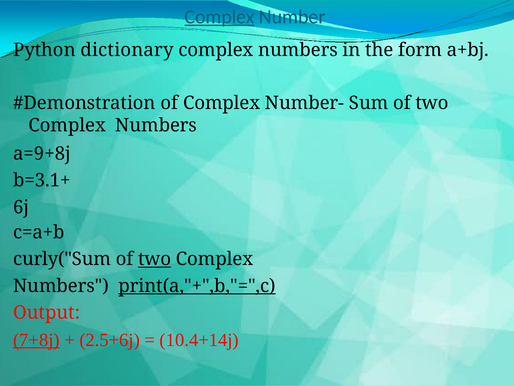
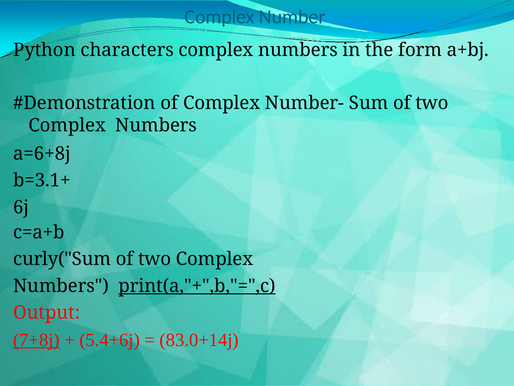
Complex underline: present -> none (220, 17)
dictionary: dictionary -> characters (127, 50)
a=9+8j: a=9+8j -> a=6+8j (42, 153)
two underline: present -> none (155, 259)
2.5+6j: 2.5+6j -> 5.4+6j (110, 339)
10.4+14j: 10.4+14j -> 83.0+14j (199, 339)
